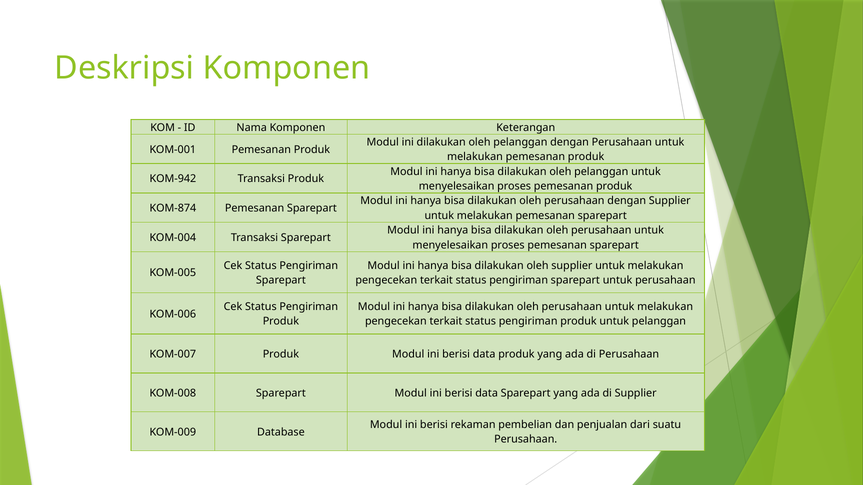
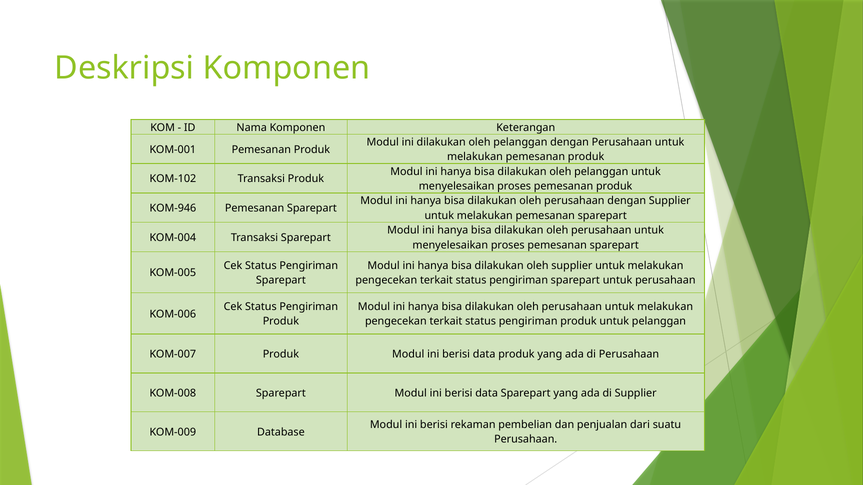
KOM-942: KOM-942 -> KOM-102 (173, 179)
KOM-874: KOM-874 -> KOM-946 (173, 208)
